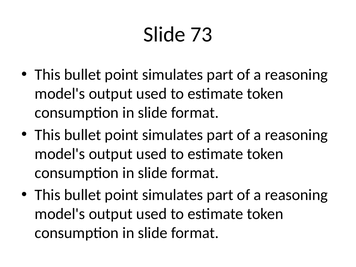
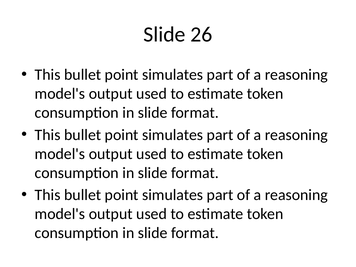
73: 73 -> 26 (201, 34)
